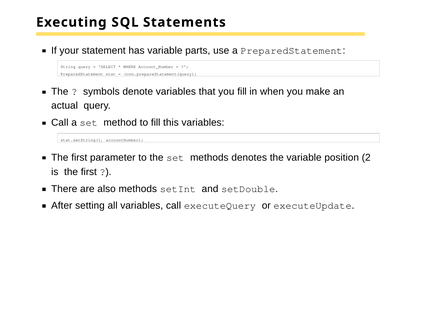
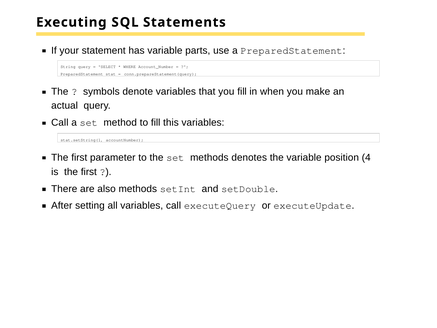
2: 2 -> 4 (366, 157)
